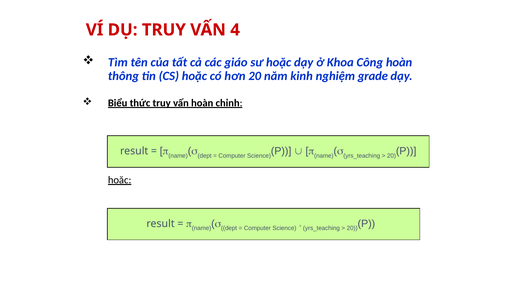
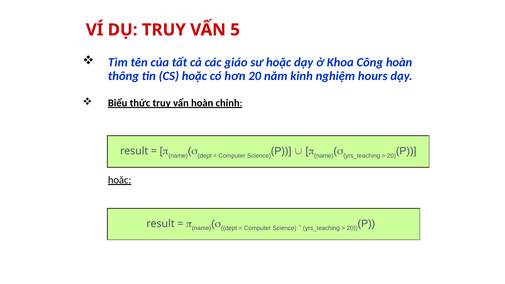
4: 4 -> 5 (235, 30)
grade: grade -> hours (373, 76)
